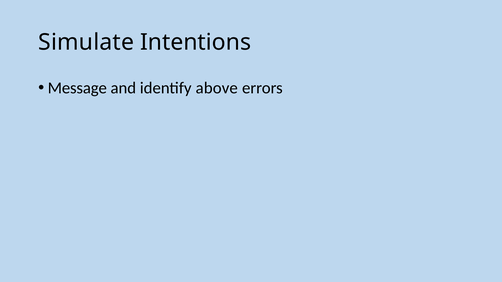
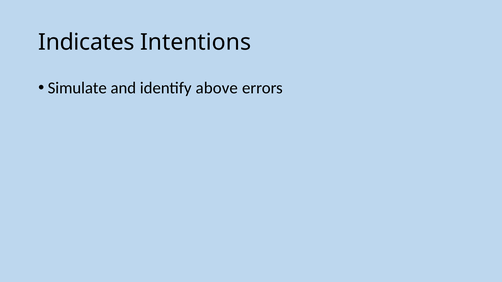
Simulate: Simulate -> Indicates (86, 42)
Message: Message -> Simulate (77, 88)
